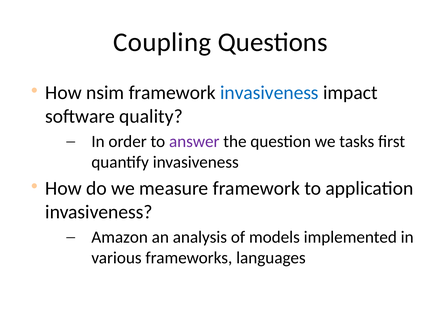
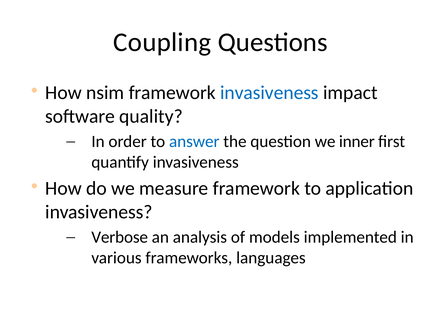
answer colour: purple -> blue (194, 142)
tasks: tasks -> inner (357, 142)
Amazon: Amazon -> Verbose (120, 237)
